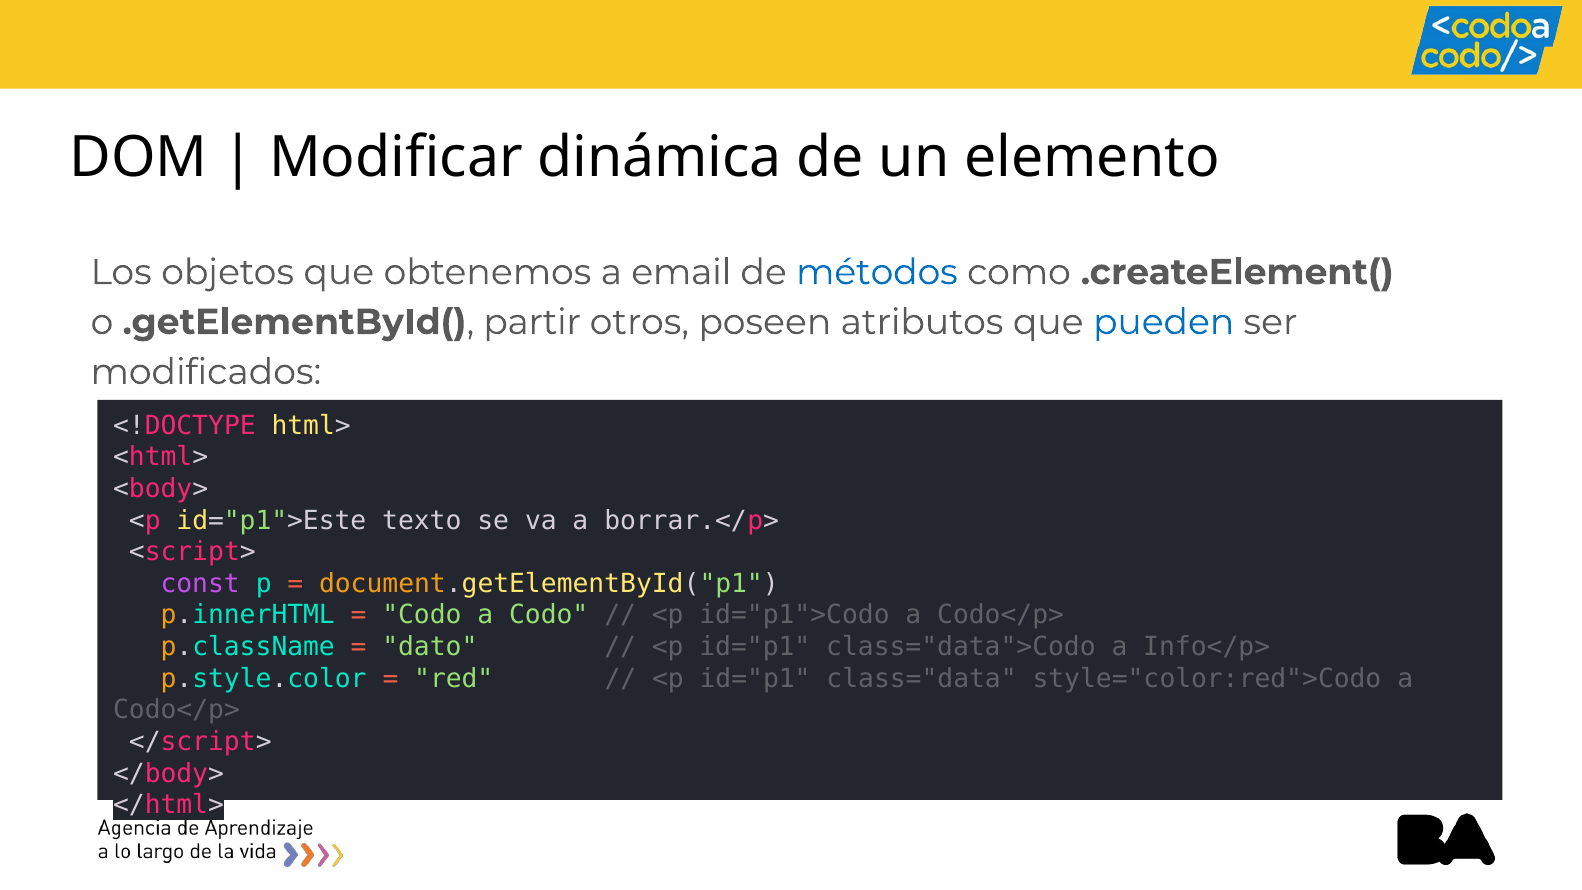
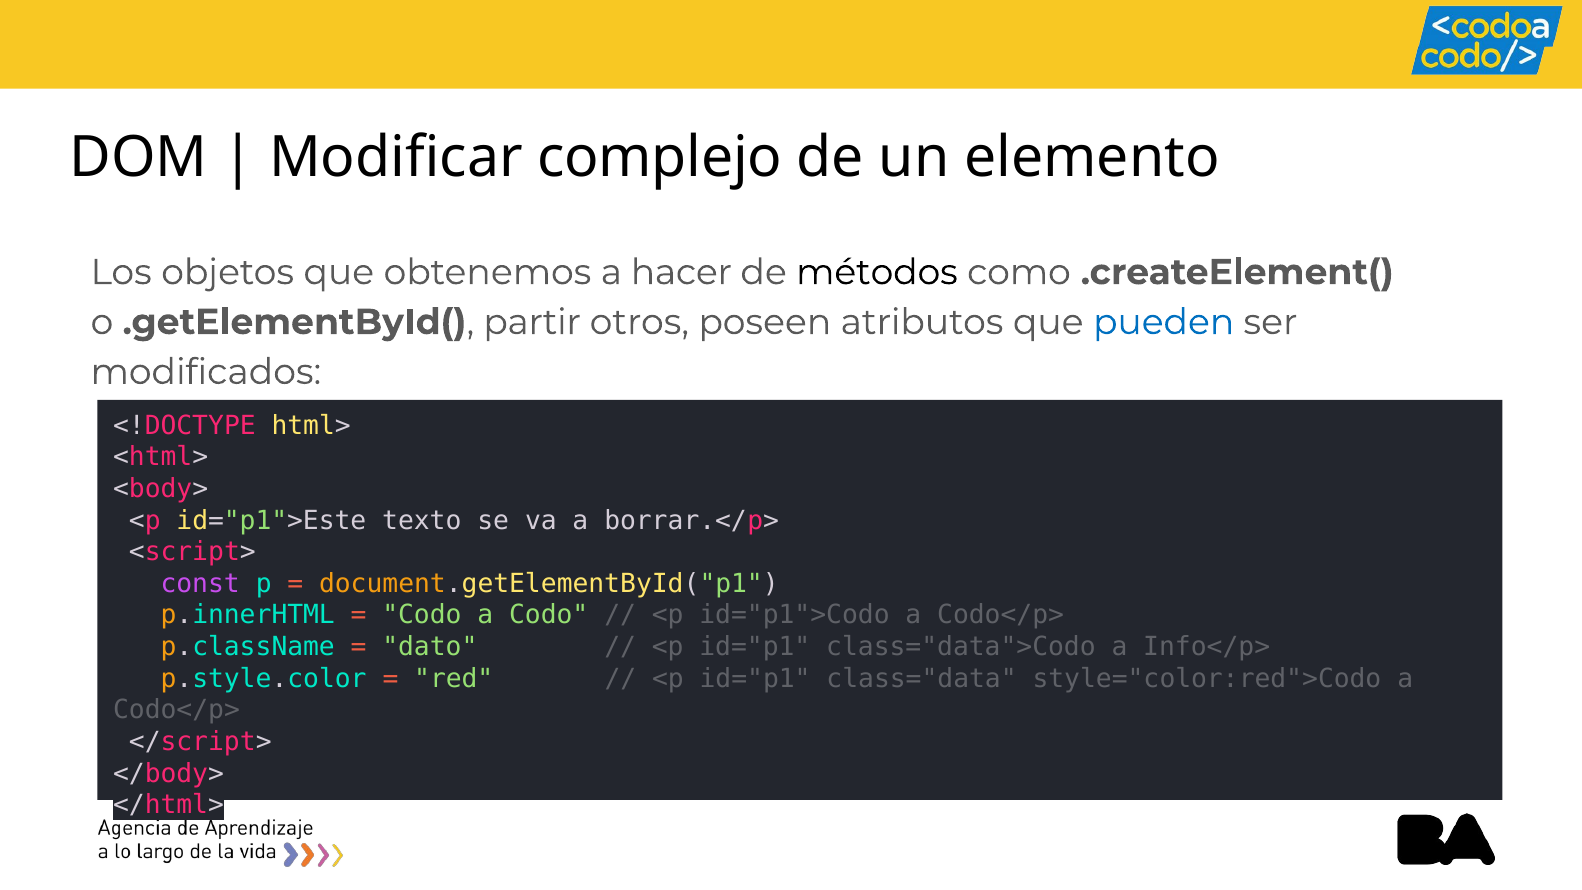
dinámica: dinámica -> complejo (660, 157)
email: email -> hacer (681, 272)
métodos colour: blue -> black (877, 272)
